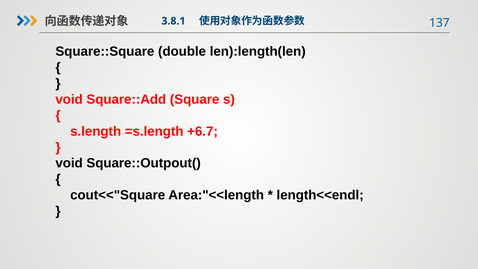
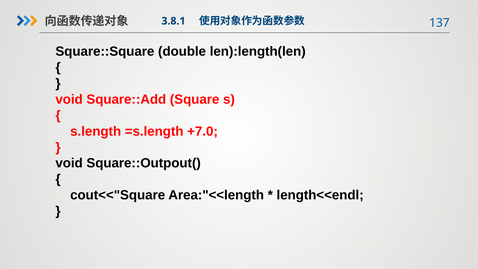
+6.7: +6.7 -> +7.0 (203, 131)
